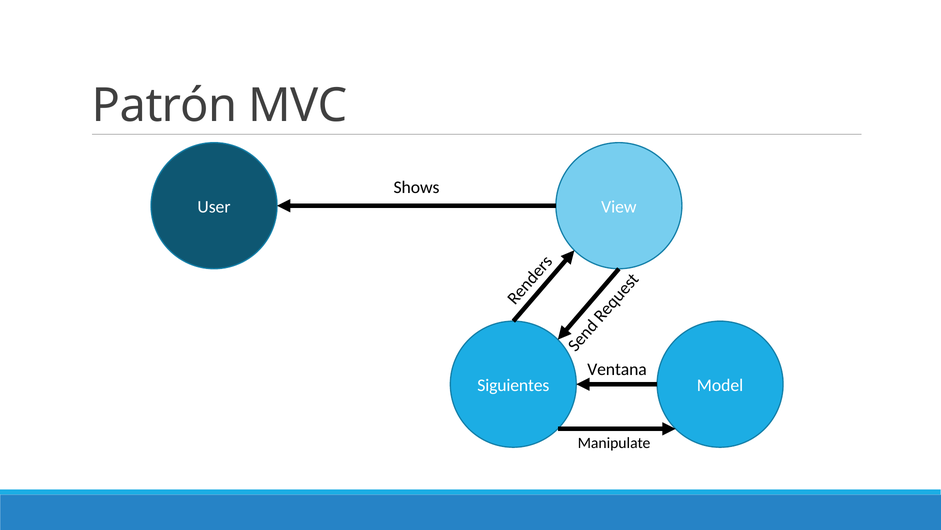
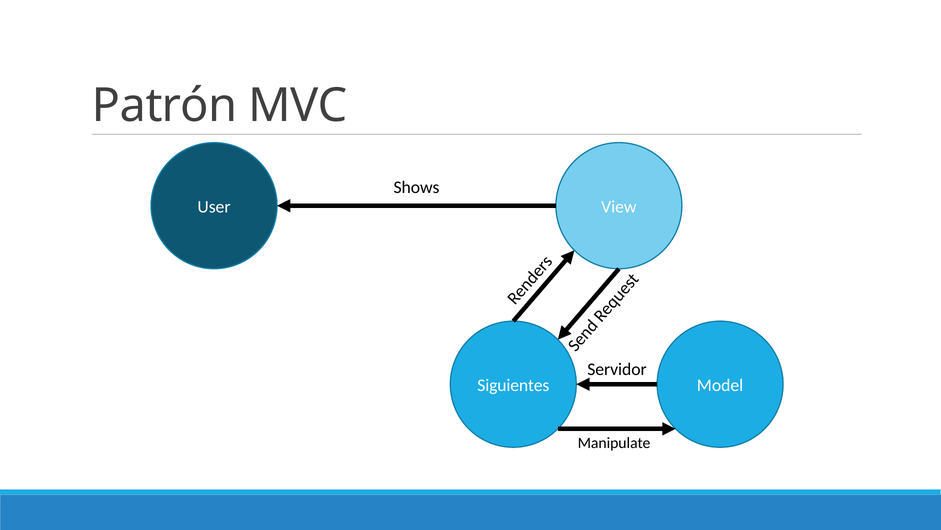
Ventana: Ventana -> Servidor (617, 369)
